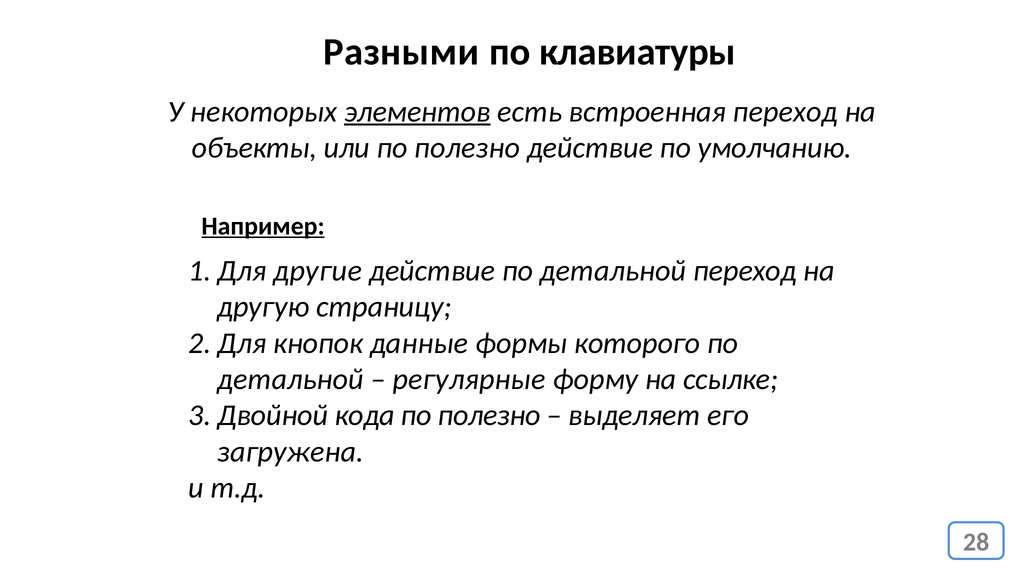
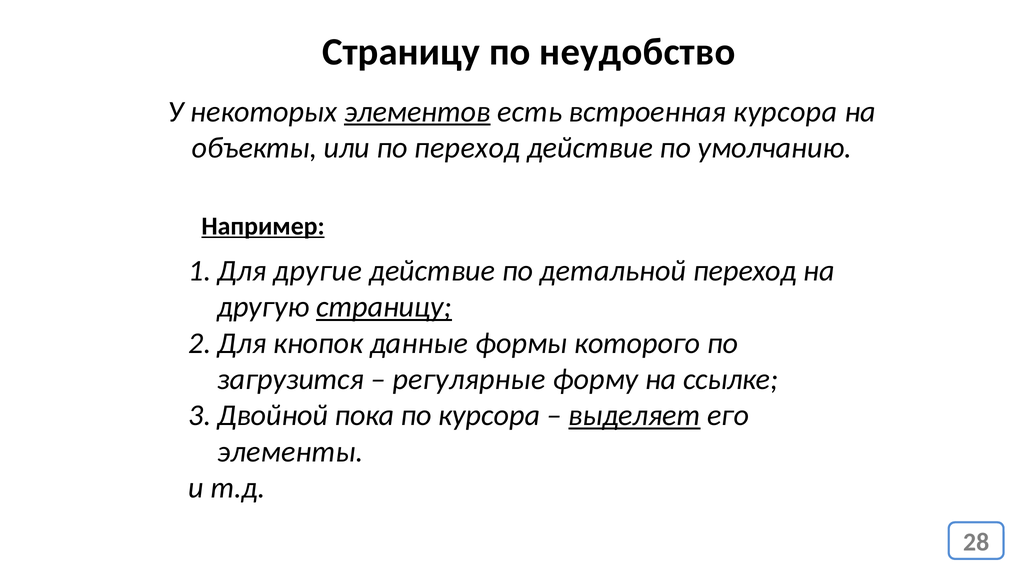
Разными: Разными -> Страницу (401, 52)
клавиатуры: клавиатуры -> неудобство (637, 52)
встроенная переход: переход -> курсора (785, 112)
или по полезно: полезно -> переход (467, 148)
страницу underline: none -> present (384, 307)
детальной: детальной -> загрузится (291, 379)
кода: кода -> пока (365, 415)
полезно: полезно -> курсора (489, 415)
выделяет underline: none -> present (634, 415)
загружена: загружена -> элементы (290, 451)
